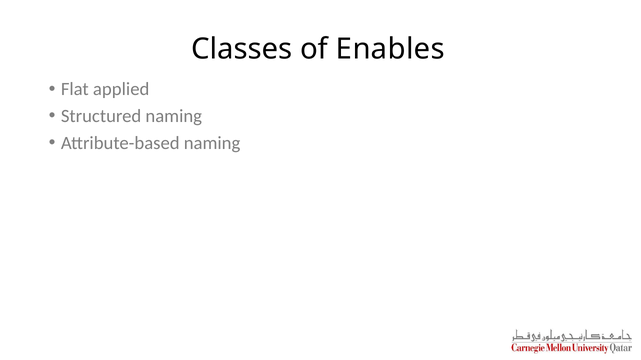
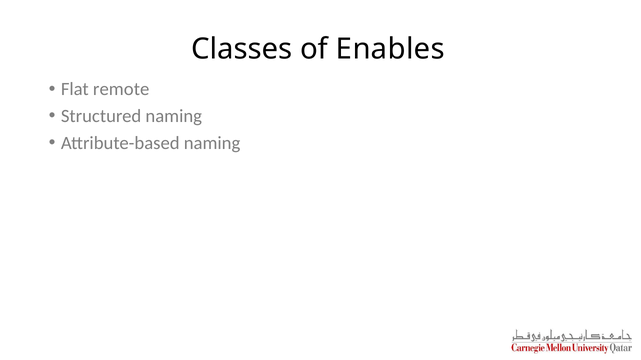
applied: applied -> remote (121, 89)
